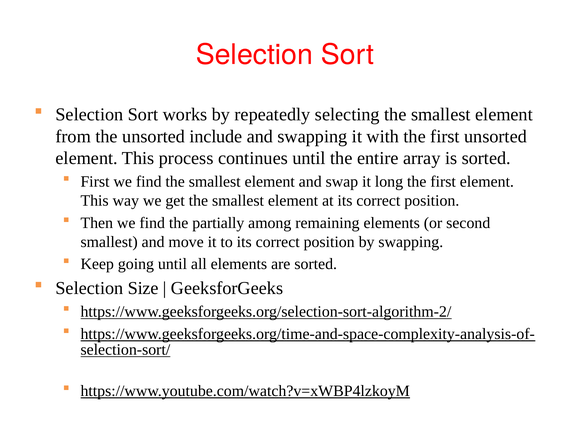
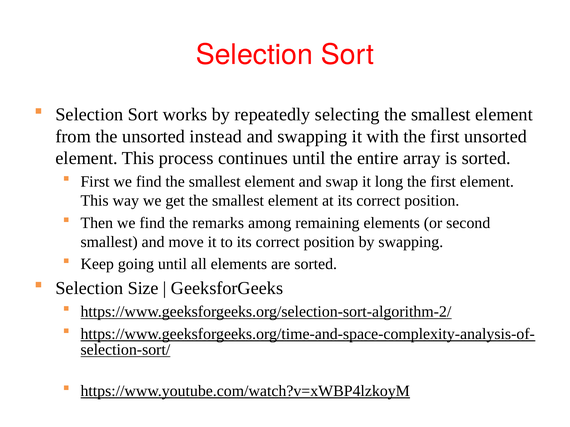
include: include -> instead (216, 137)
partially: partially -> remarks (218, 223)
